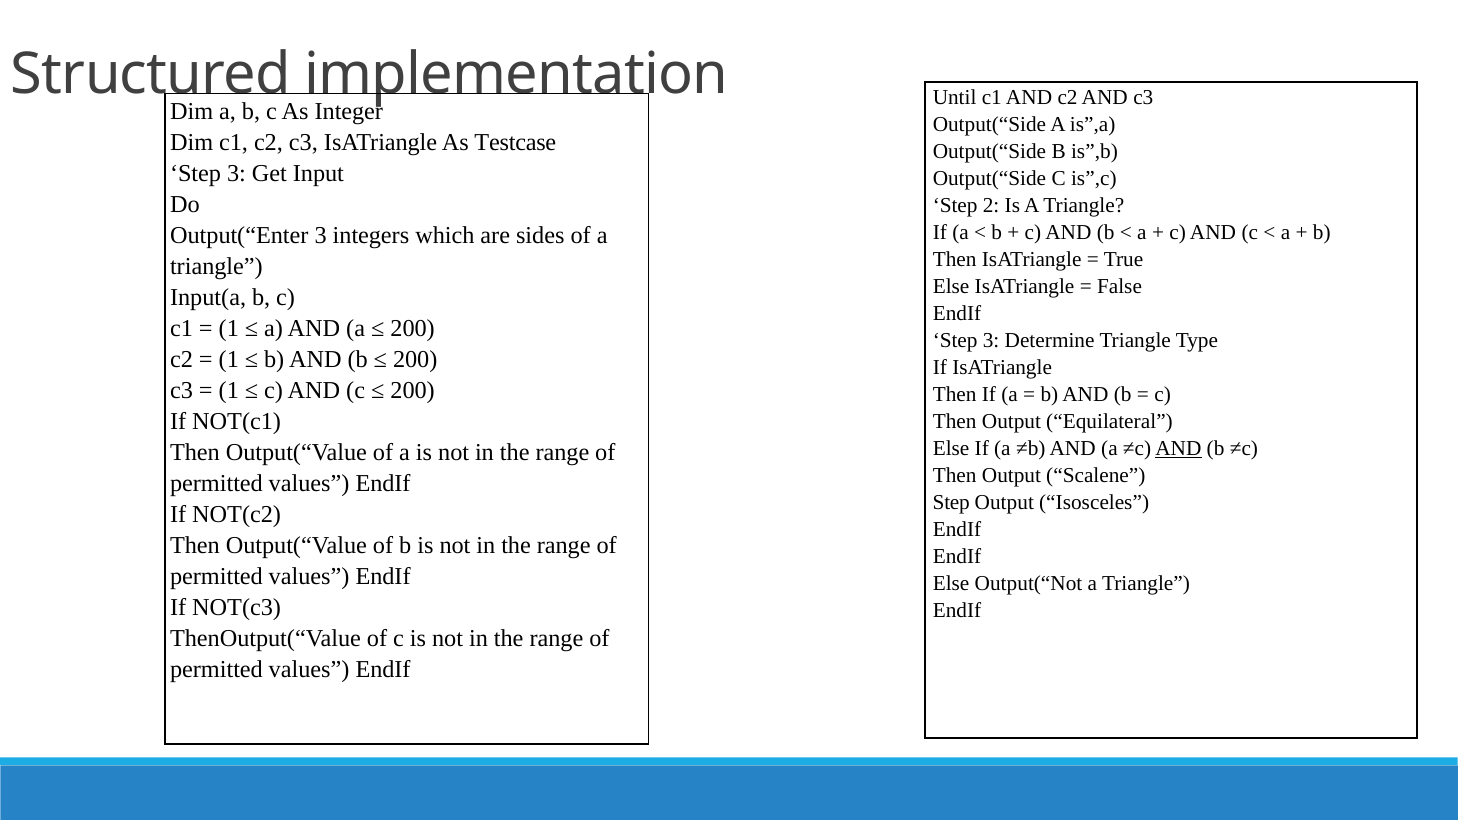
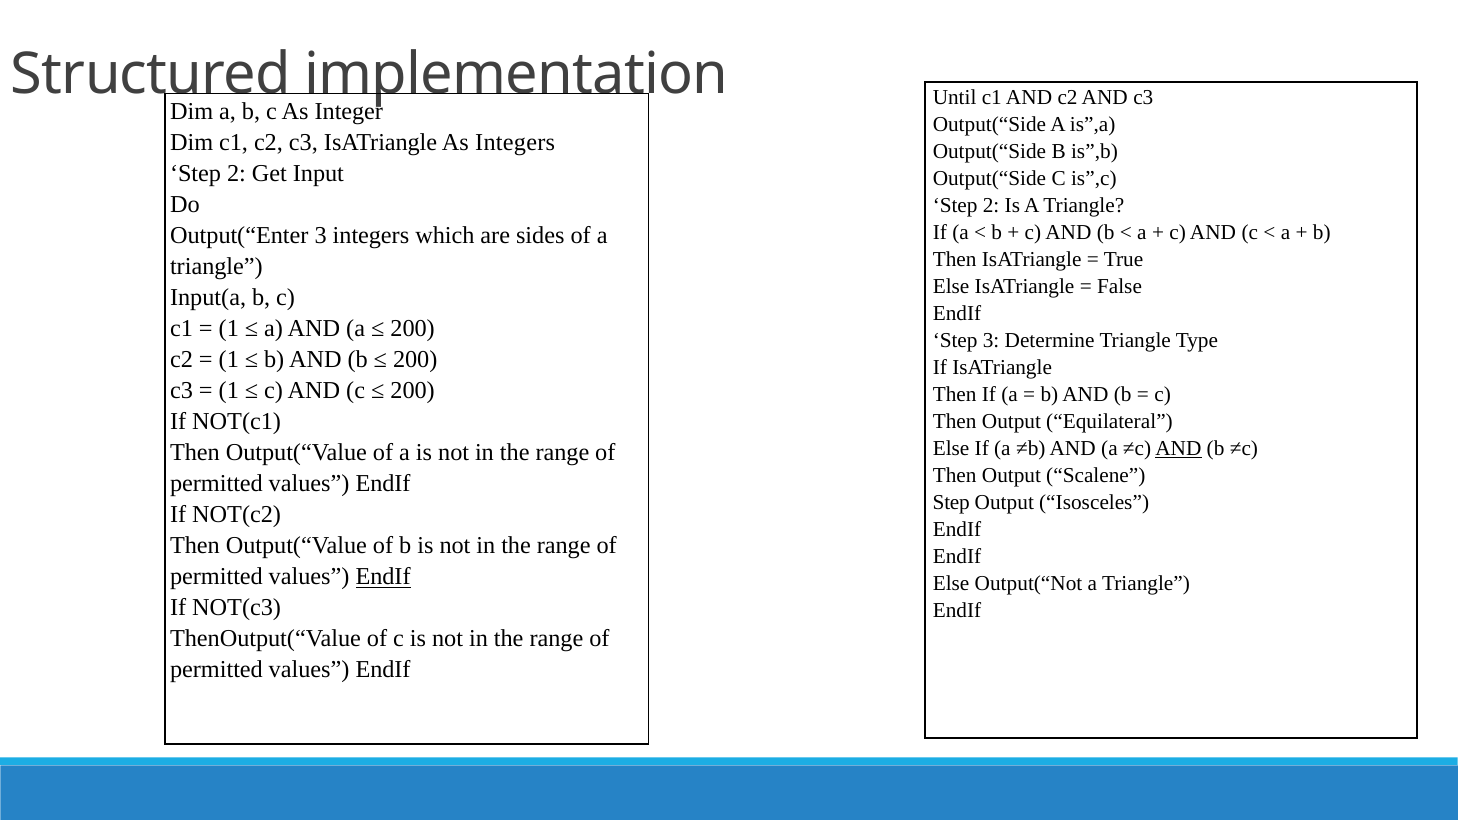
As Testcase: Testcase -> Integers (515, 142)
3: 3 -> 2 (237, 173)
EndIf underline: none -> present (383, 577)
